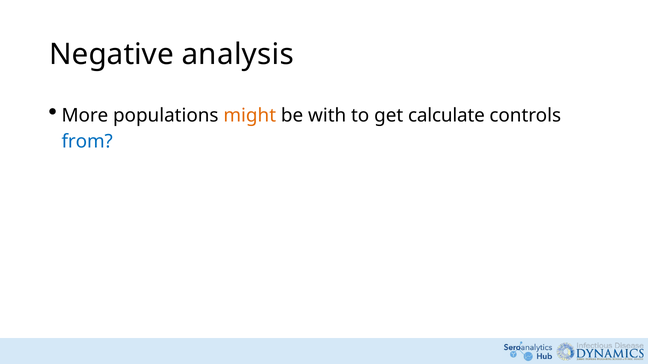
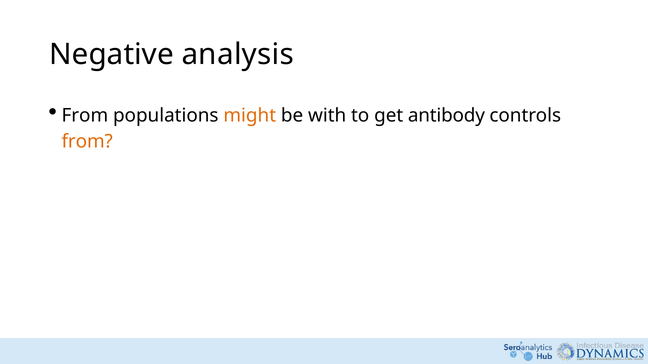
More: More -> From (85, 115)
calculate: calculate -> antibody (446, 115)
from colour: blue -> orange (87, 141)
